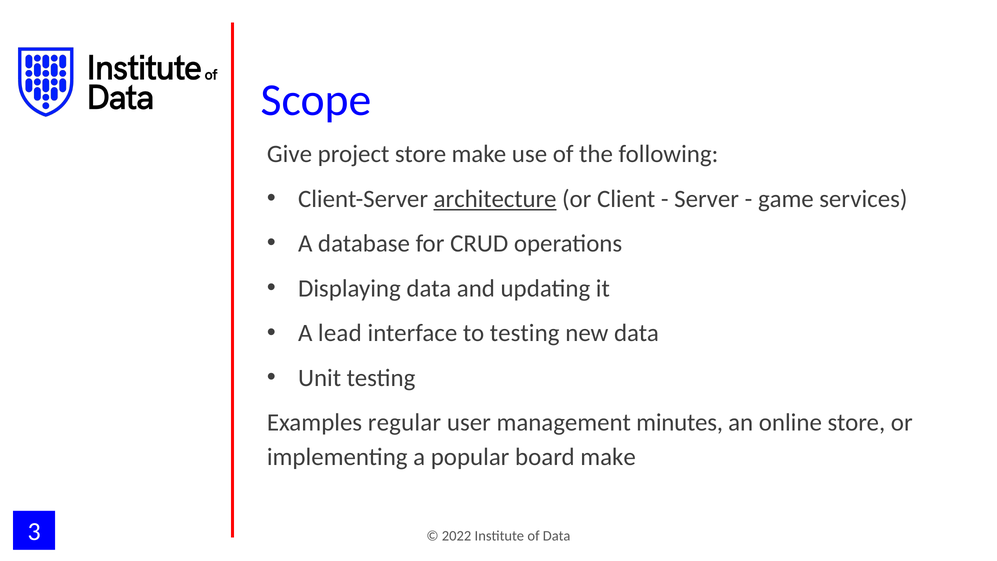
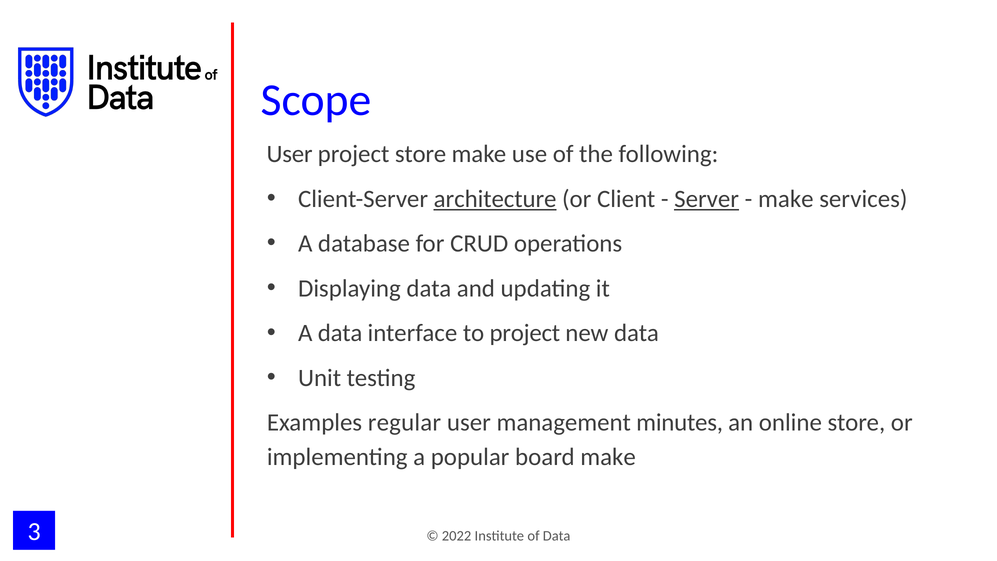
Give: Give -> User (290, 154)
Server underline: none -> present (707, 199)
game: game -> make (786, 199)
A lead: lead -> data (340, 333)
to testing: testing -> project (525, 333)
